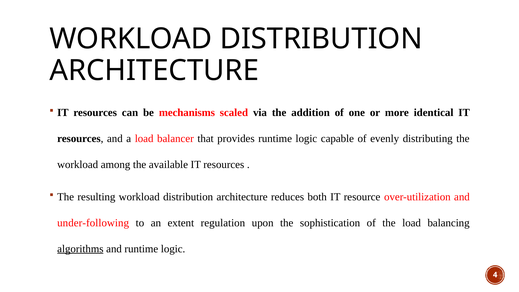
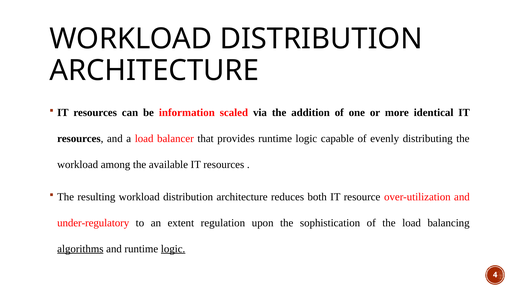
mechanisms: mechanisms -> information (187, 112)
under-following: under-following -> under-regulatory (93, 223)
logic underline: none -> present (173, 249)
